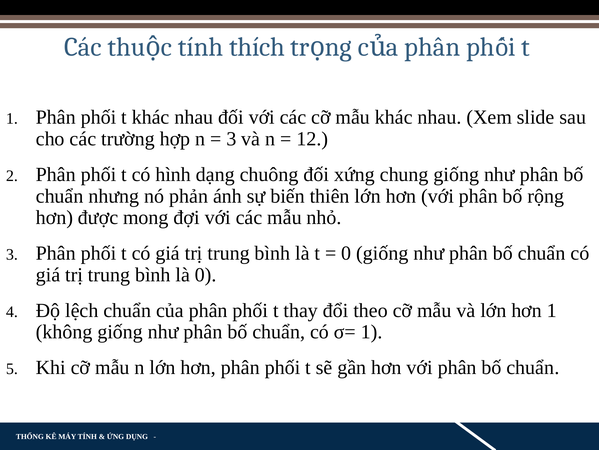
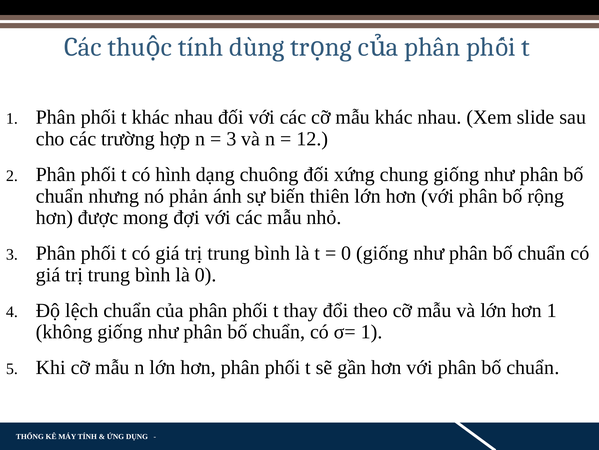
thích: thích -> dùng (257, 47)
